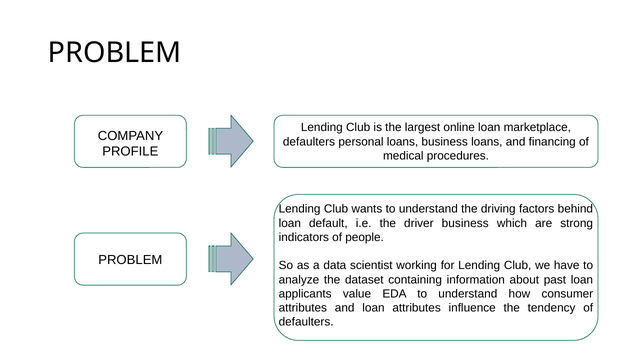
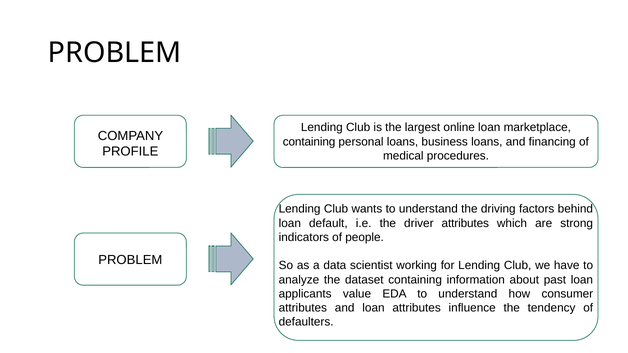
defaulters: defaulters -> containing (309, 142)
driver business: business -> attributes (465, 223)
